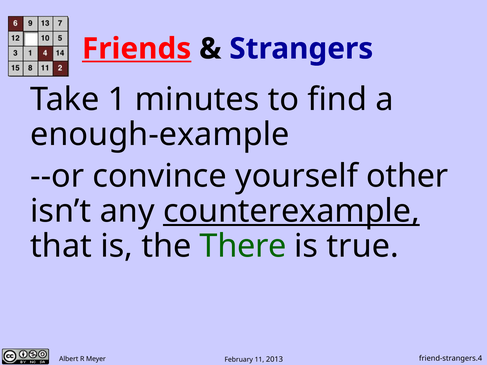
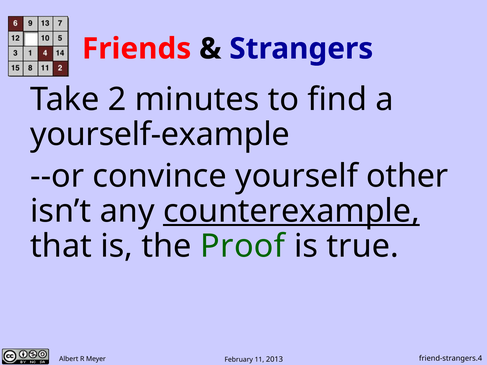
Friends underline: present -> none (137, 49)
1: 1 -> 2 (117, 100)
enough-example: enough-example -> yourself-example (160, 135)
There: There -> Proof (243, 246)
